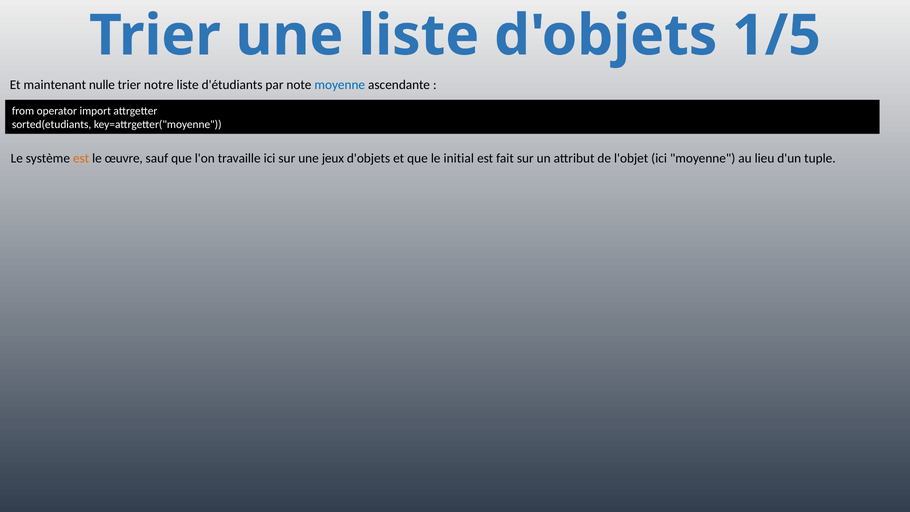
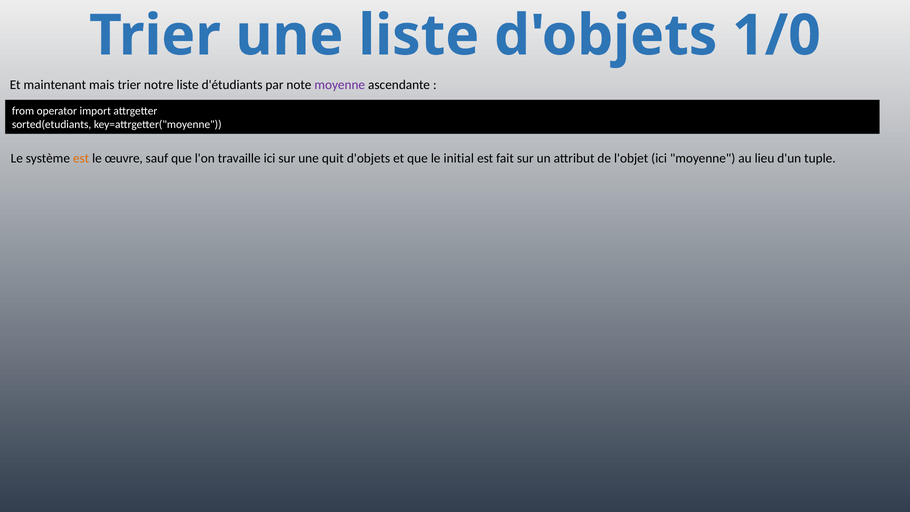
1/5: 1/5 -> 1/0 (776, 36)
nulle: nulle -> mais (102, 85)
moyenne colour: blue -> purple (340, 85)
jeux: jeux -> quit (333, 158)
